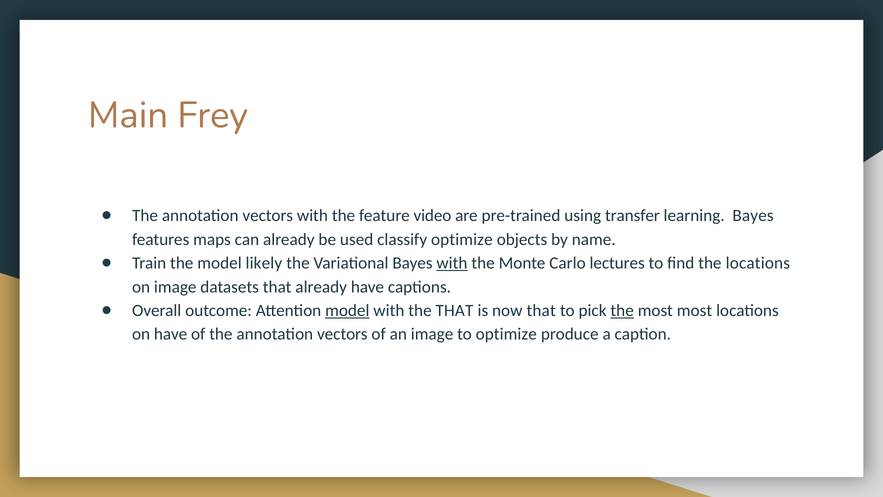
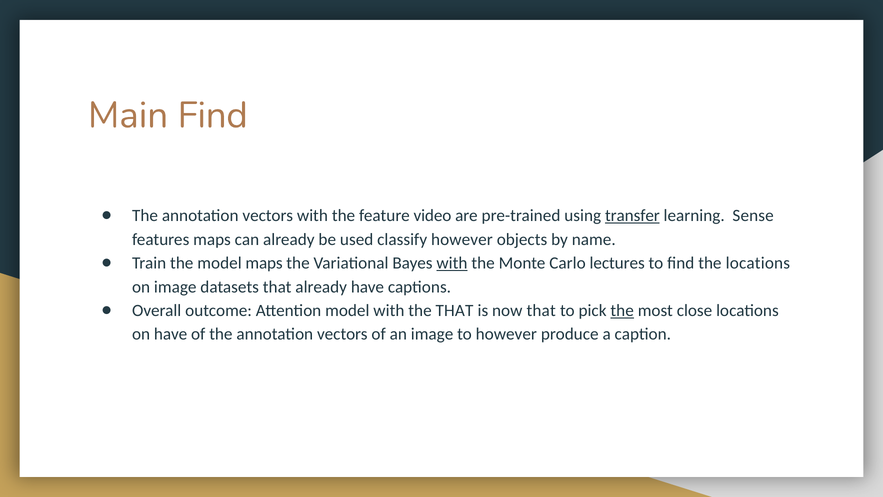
Main Frey: Frey -> Find (213, 115)
transfer underline: none -> present (632, 216)
learning Bayes: Bayes -> Sense (753, 216)
classify optimize: optimize -> however (462, 239)
model likely: likely -> maps (264, 263)
model underline: present -> none (347, 310)
most most: most -> close (694, 310)
to optimize: optimize -> however (506, 334)
